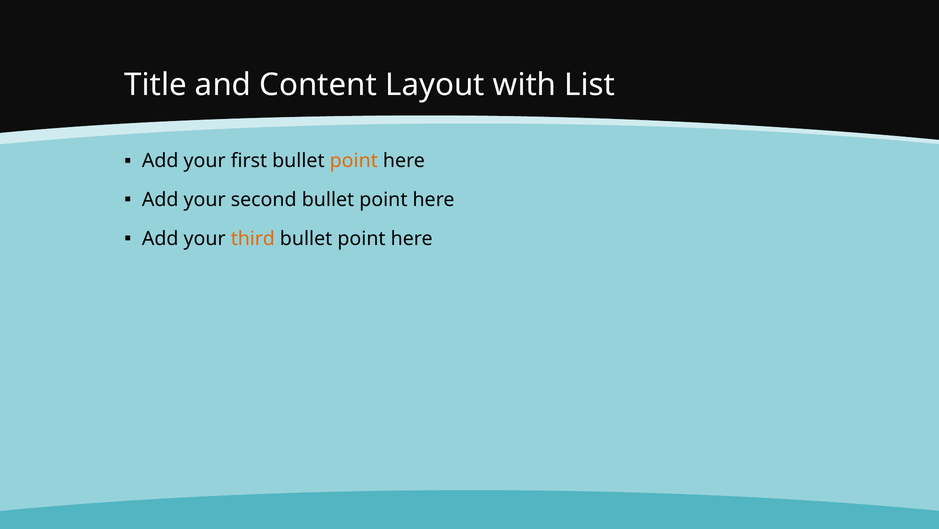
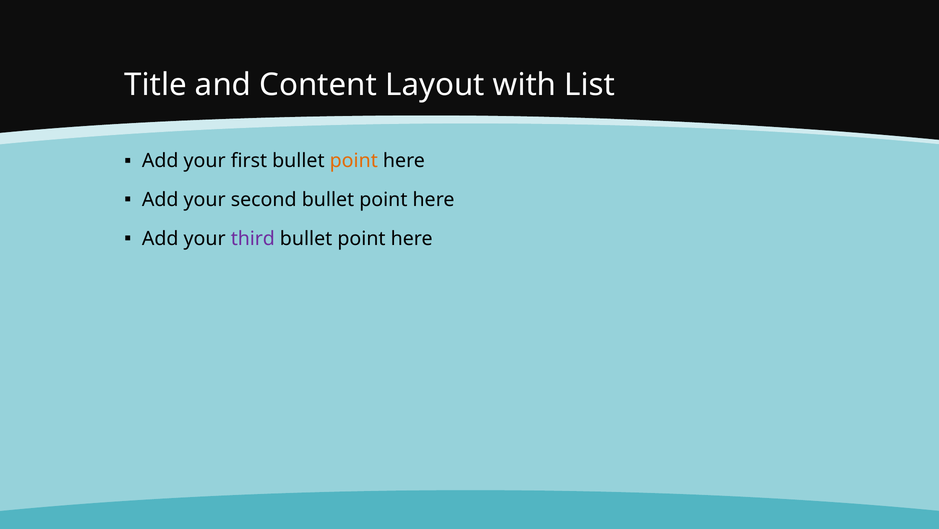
third colour: orange -> purple (253, 238)
